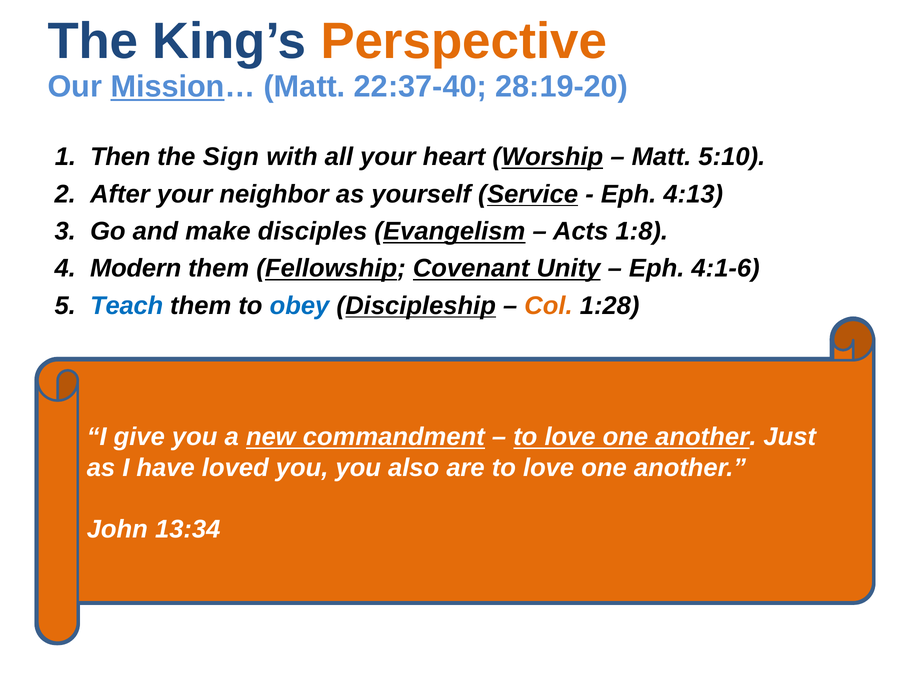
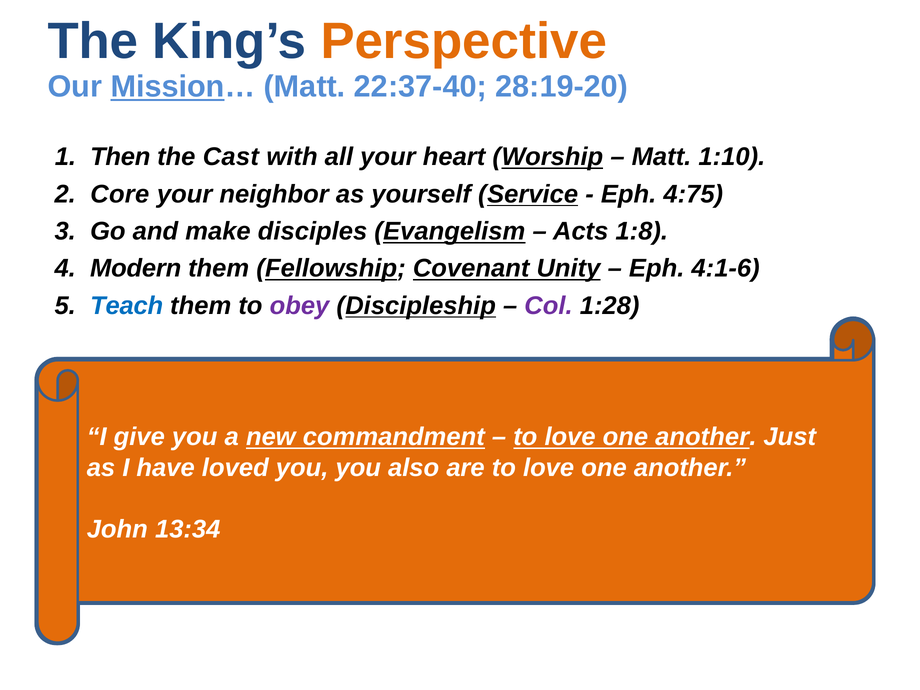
Sign: Sign -> Cast (231, 157)
5:10: 5:10 -> 1:10 (732, 157)
After: After -> Core (120, 194)
4:13: 4:13 -> 4:75 (693, 194)
obey colour: blue -> purple (299, 306)
Col colour: orange -> purple (549, 306)
